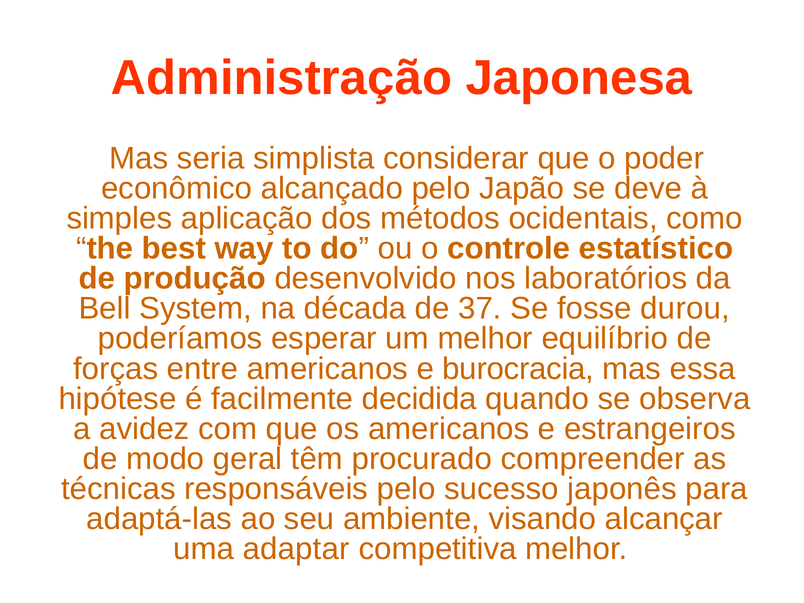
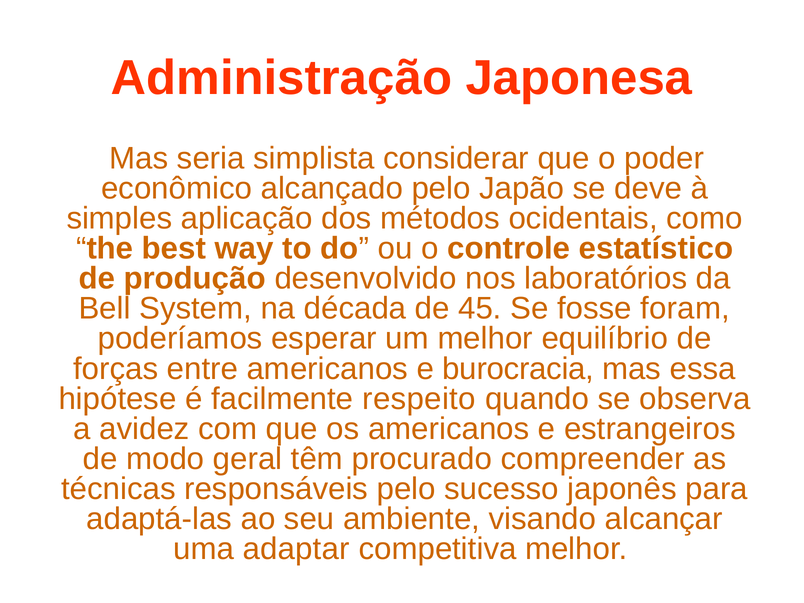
37: 37 -> 45 (480, 309)
durou: durou -> foram (685, 309)
decidida: decidida -> respeito (419, 399)
